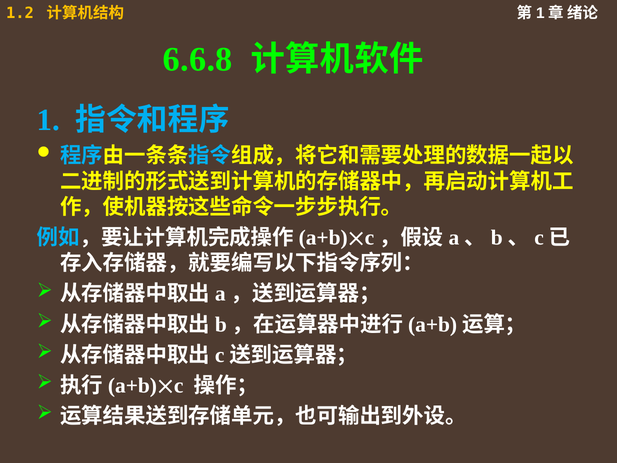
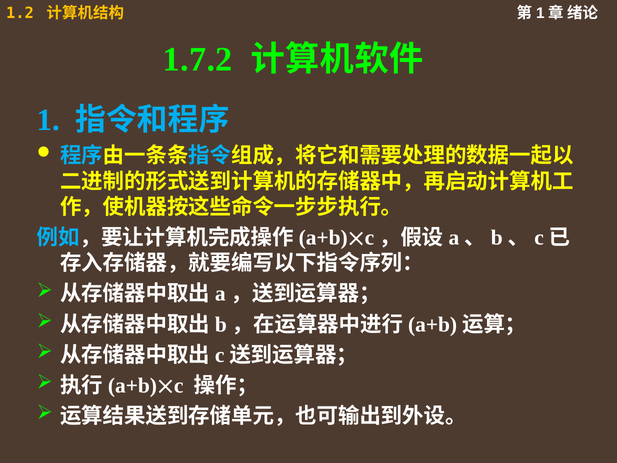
6.6.8: 6.6.8 -> 1.7.2 (198, 59)
